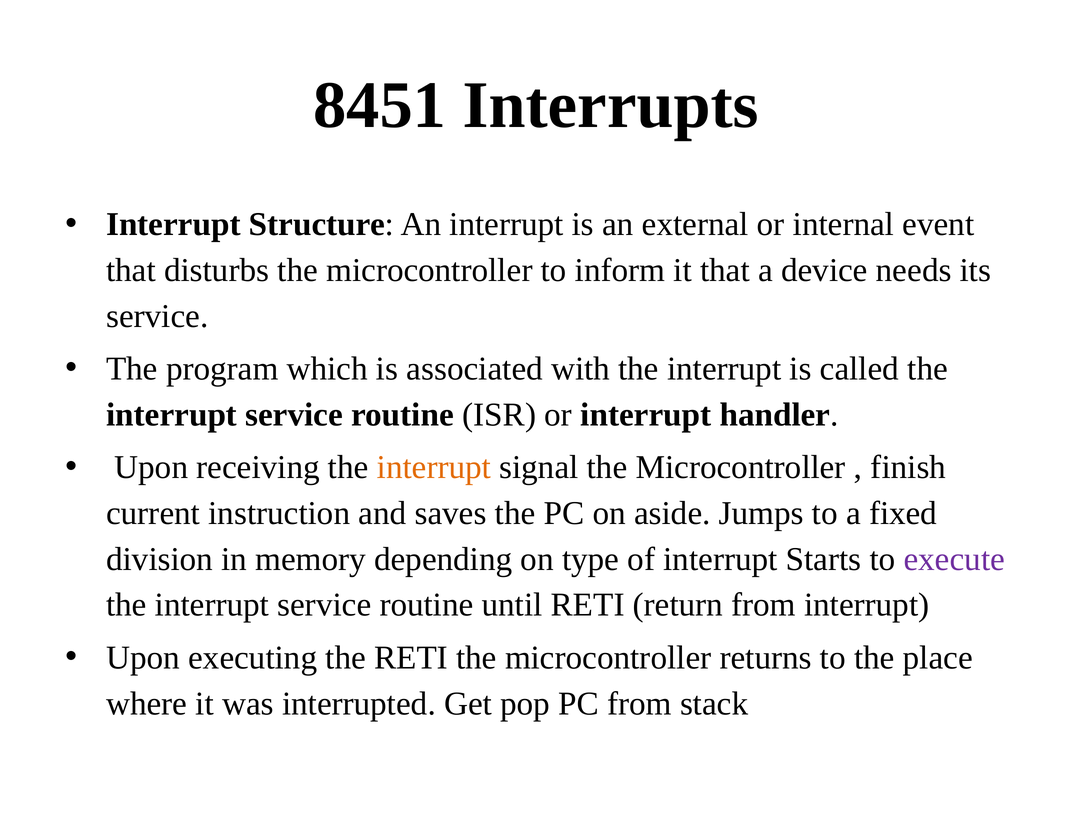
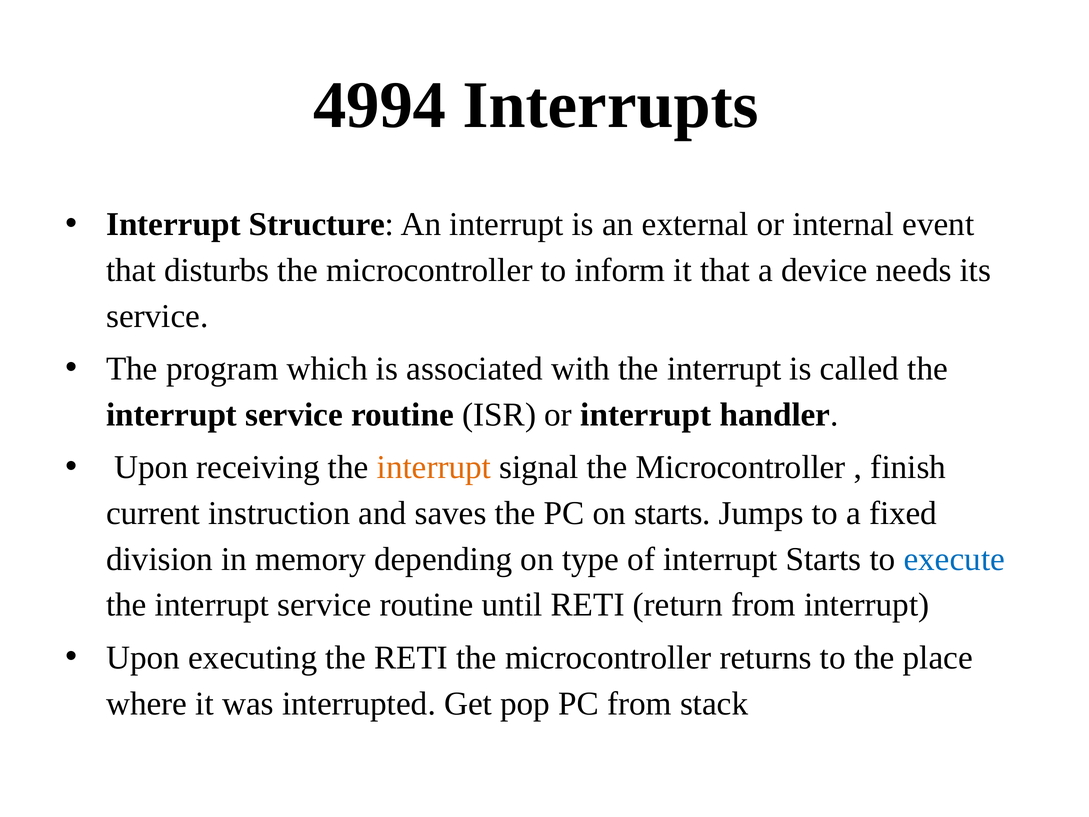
8451: 8451 -> 4994 (380, 105)
on aside: aside -> starts (672, 513)
execute colour: purple -> blue (954, 559)
